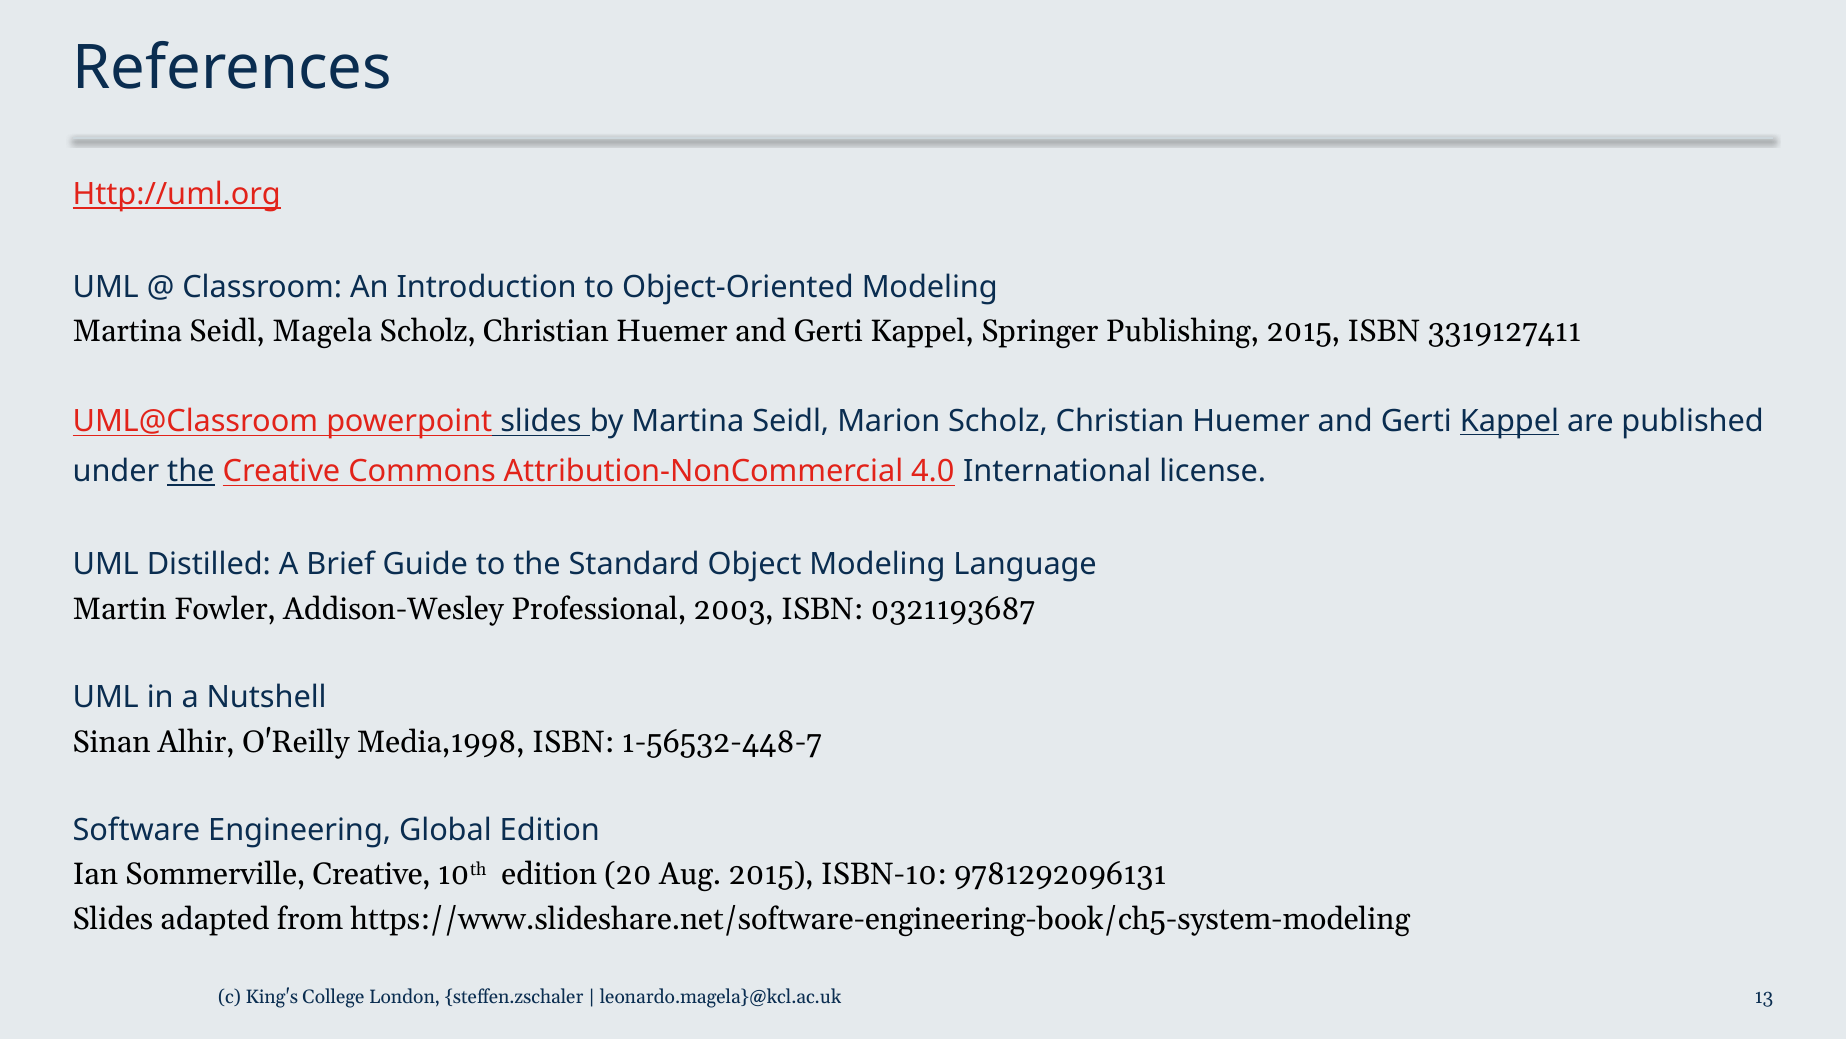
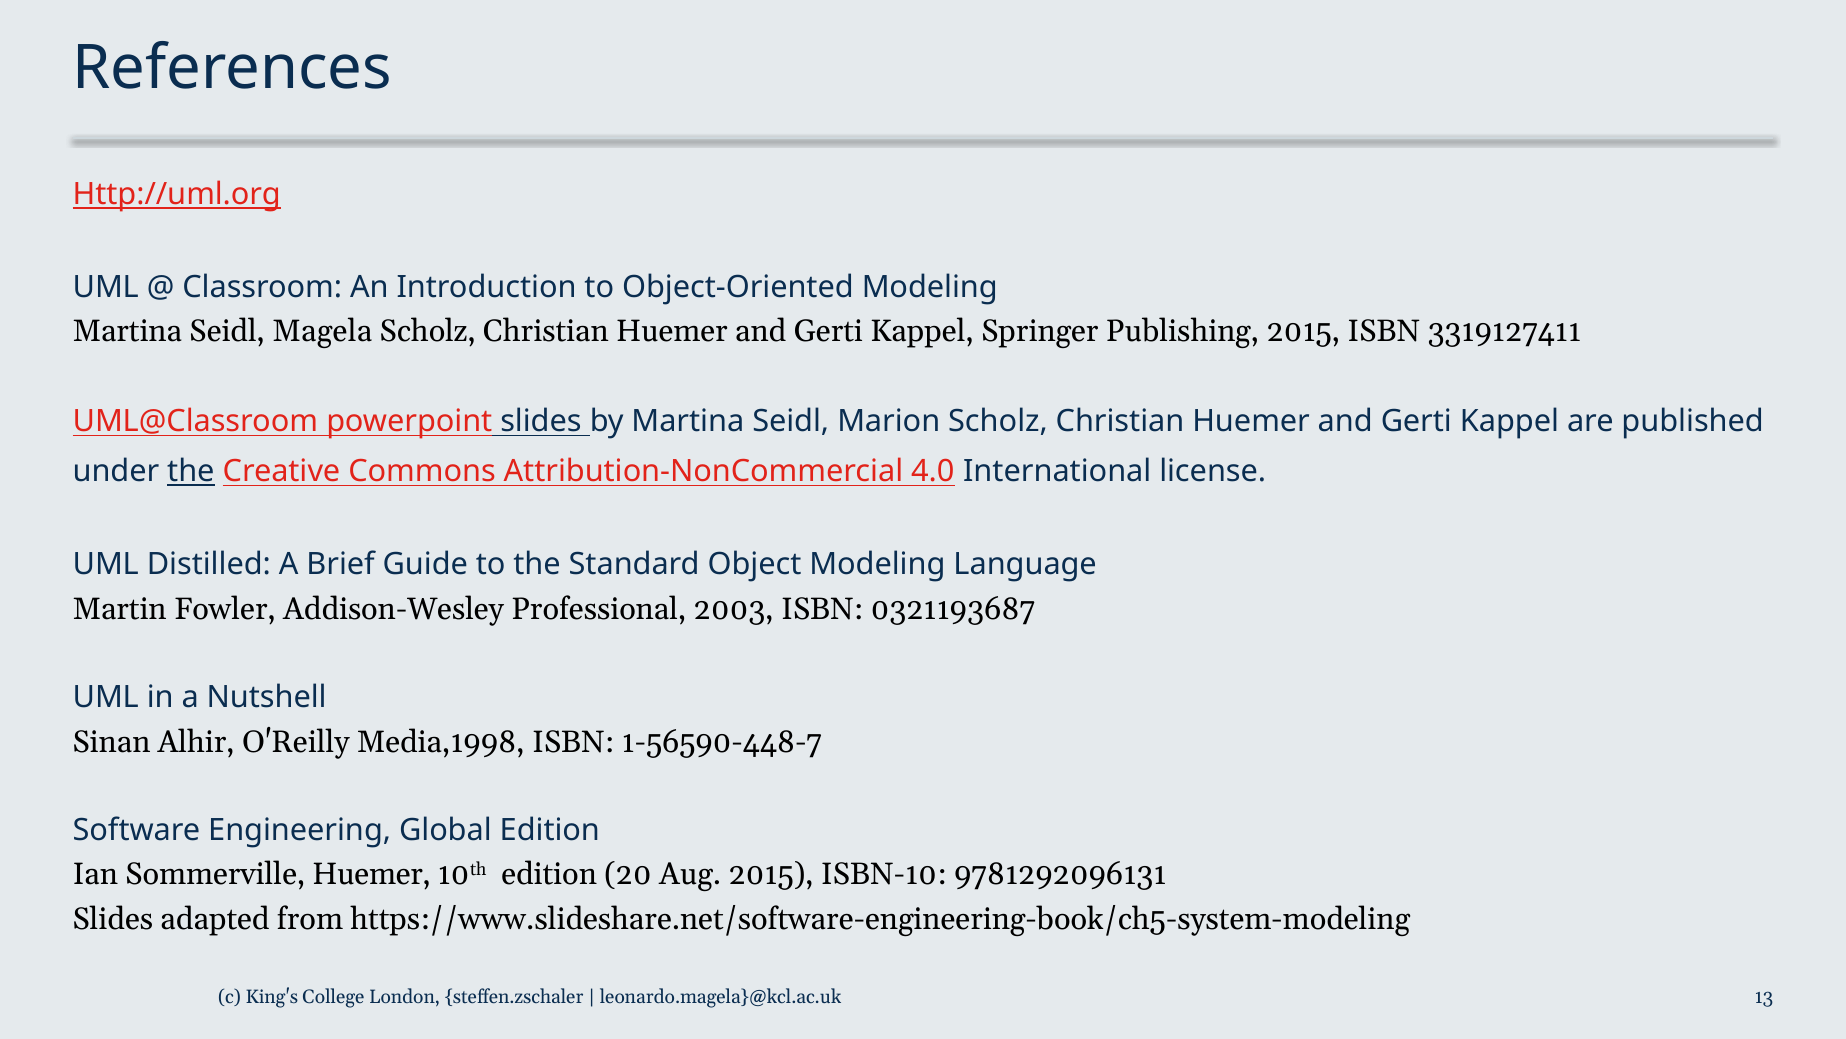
Kappel underline: present -> none (1509, 421)
1-56532-448-7: 1-56532-448-7 -> 1-56590-448-7 (722, 742)
Sommerville Creative: Creative -> Huemer (372, 874)
